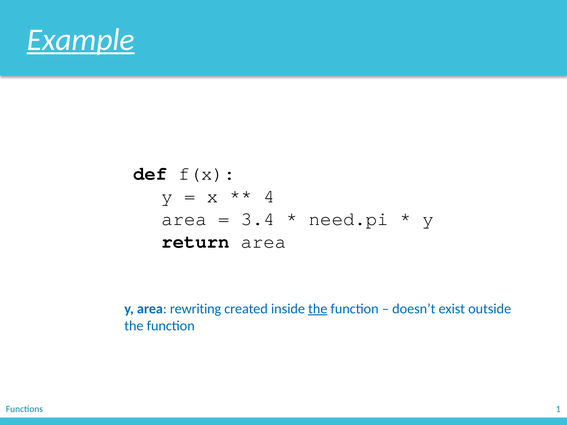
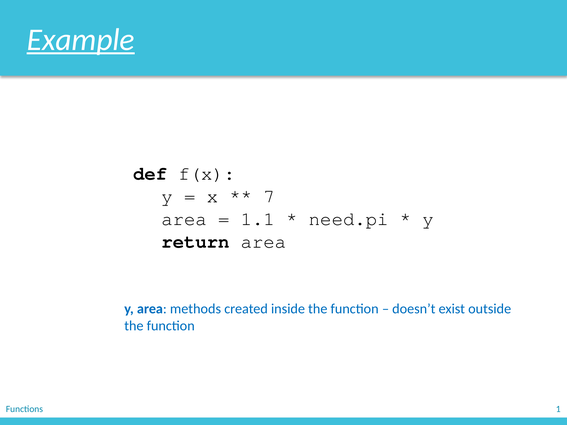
4: 4 -> 7 (269, 196)
3.4: 3.4 -> 1.1 (258, 219)
rewriting: rewriting -> methods (195, 309)
the underline: present -> none (318, 309)
